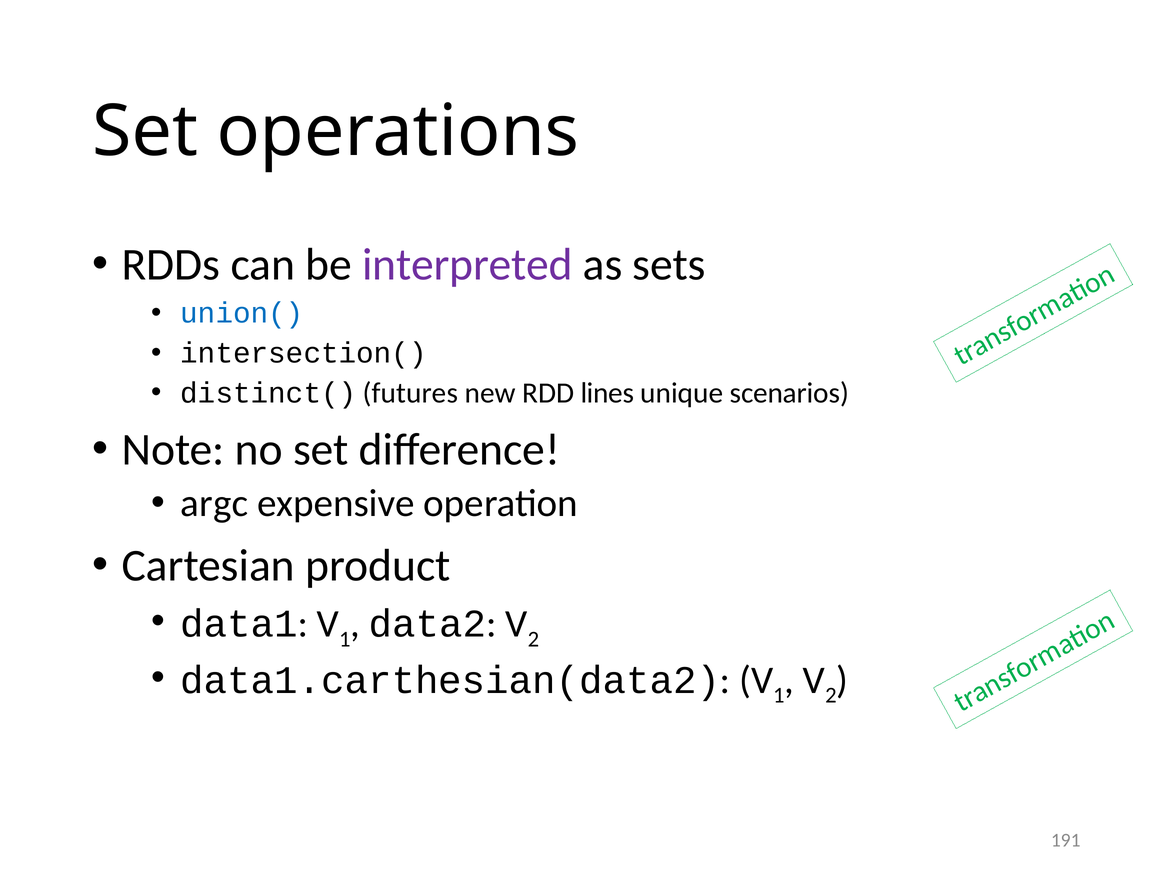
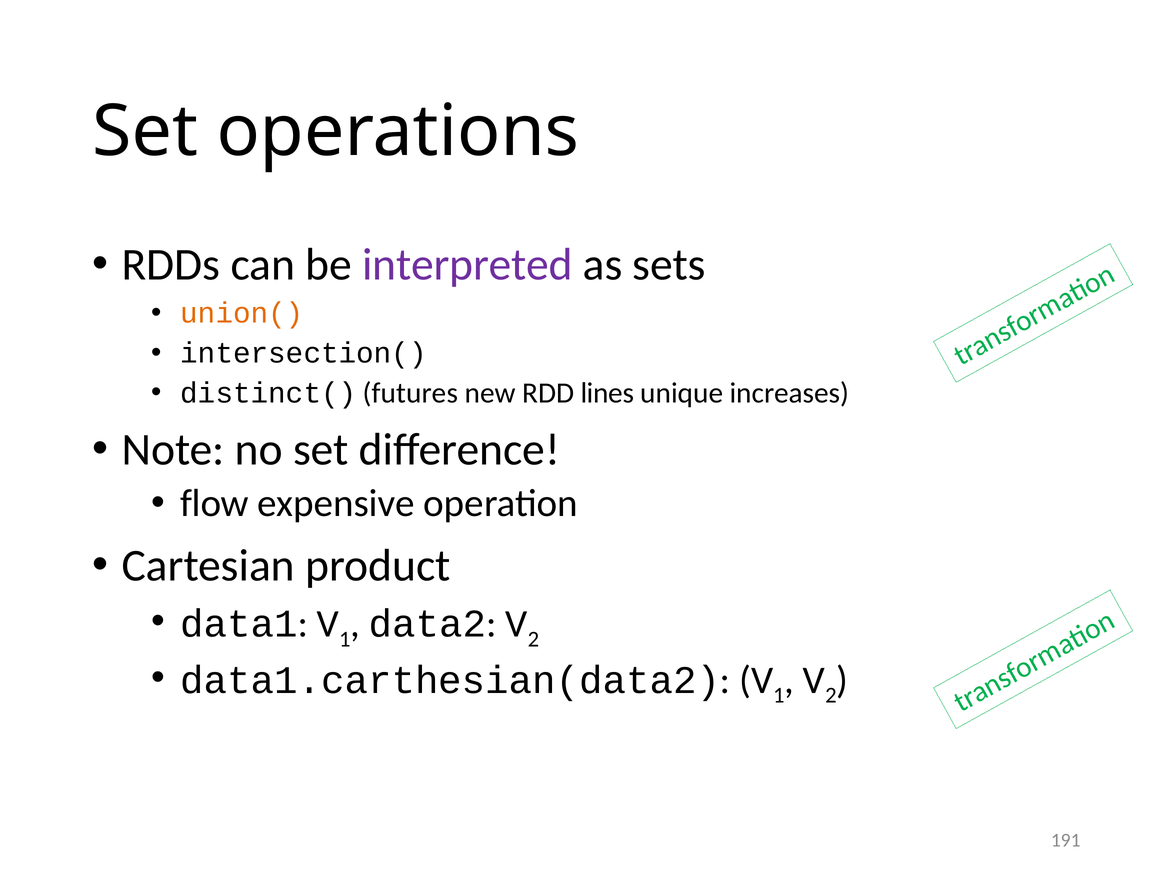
union( colour: blue -> orange (242, 313)
scenarios: scenarios -> increases (789, 393)
argc: argc -> flow (215, 503)
